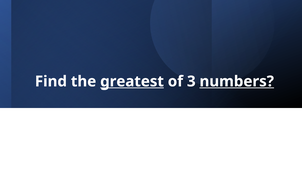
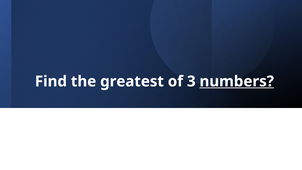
greatest underline: present -> none (132, 81)
